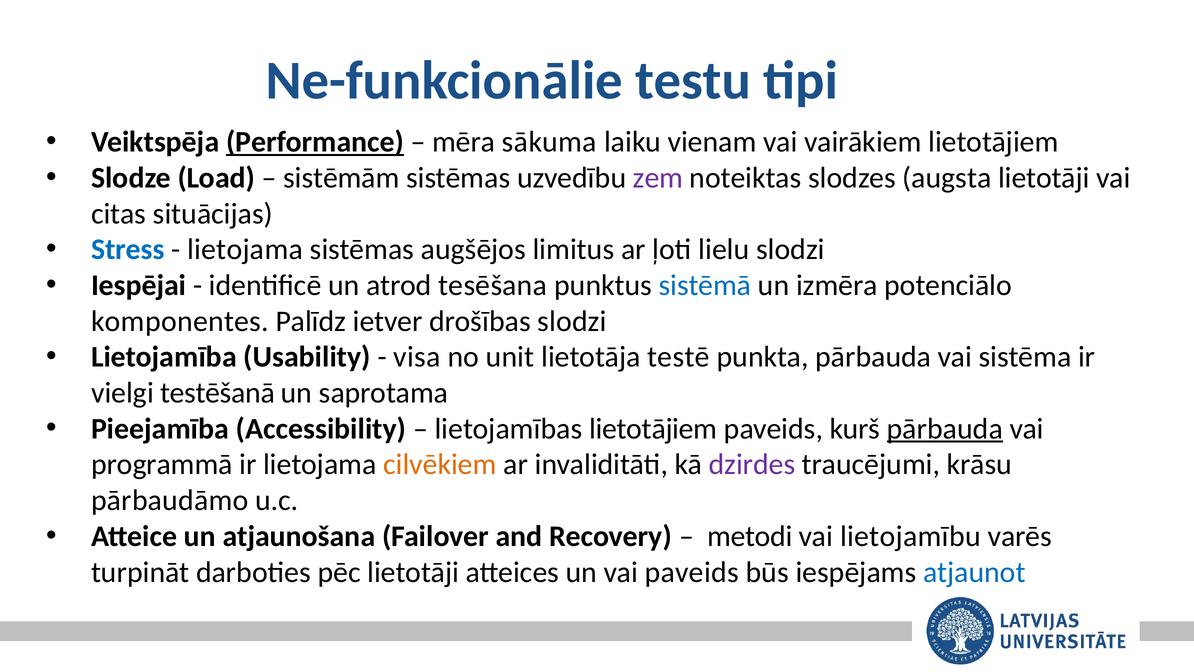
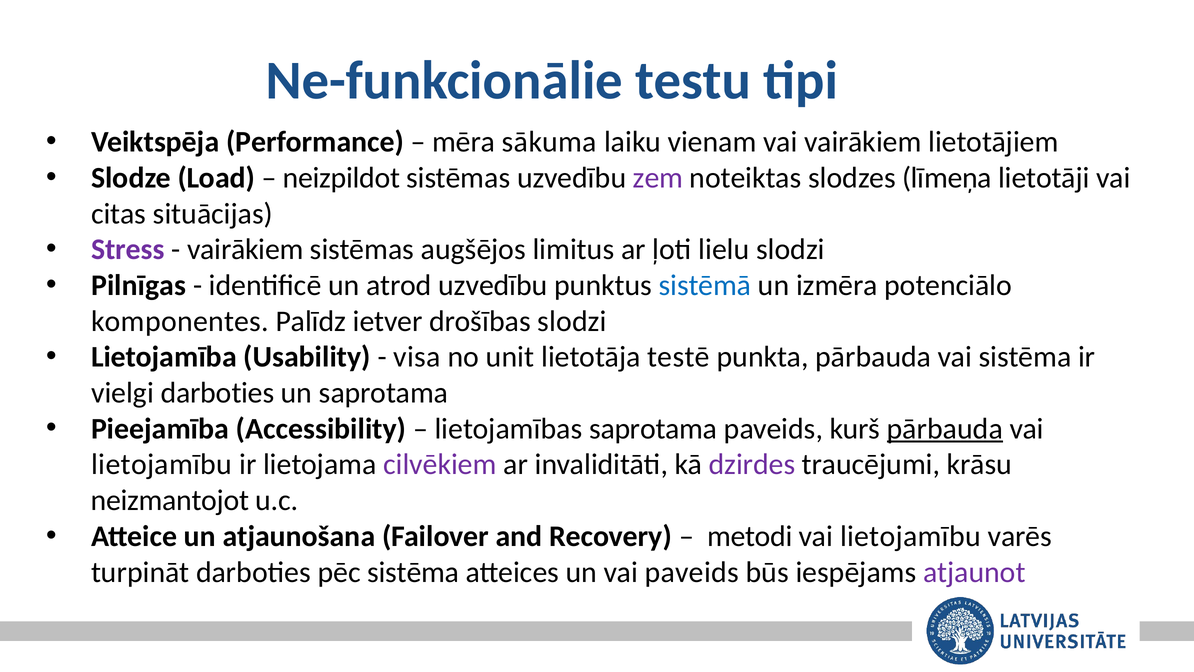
Performance underline: present -> none (315, 142)
sistēmām: sistēmām -> neizpildot (342, 178)
augsta: augsta -> līmeņa (947, 178)
Stress colour: blue -> purple (128, 249)
lietojama: lietojama -> vairākiem (245, 249)
Iespējai: Iespējai -> Pilnīgas (139, 285)
atrod tesēšana: tesēšana -> uzvedību (493, 285)
vielgi testēšanā: testēšanā -> darboties (217, 393)
lietojamības lietotājiem: lietotājiem -> saprotama (653, 429)
programmā: programmā -> lietojamību (162, 464)
cilvēkiem colour: orange -> purple (440, 464)
pārbaudāmo: pārbaudāmo -> neizmantojot (170, 500)
pēc lietotāji: lietotāji -> sistēma (413, 572)
atjaunot colour: blue -> purple (974, 572)
